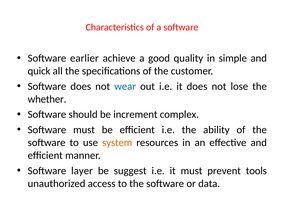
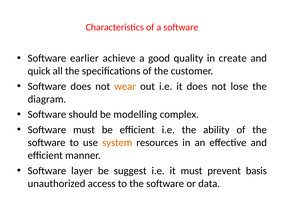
simple: simple -> create (233, 58)
wear colour: blue -> orange (125, 86)
whether: whether -> diagram (47, 99)
increment: increment -> modelling (135, 114)
tools: tools -> basis (256, 171)
